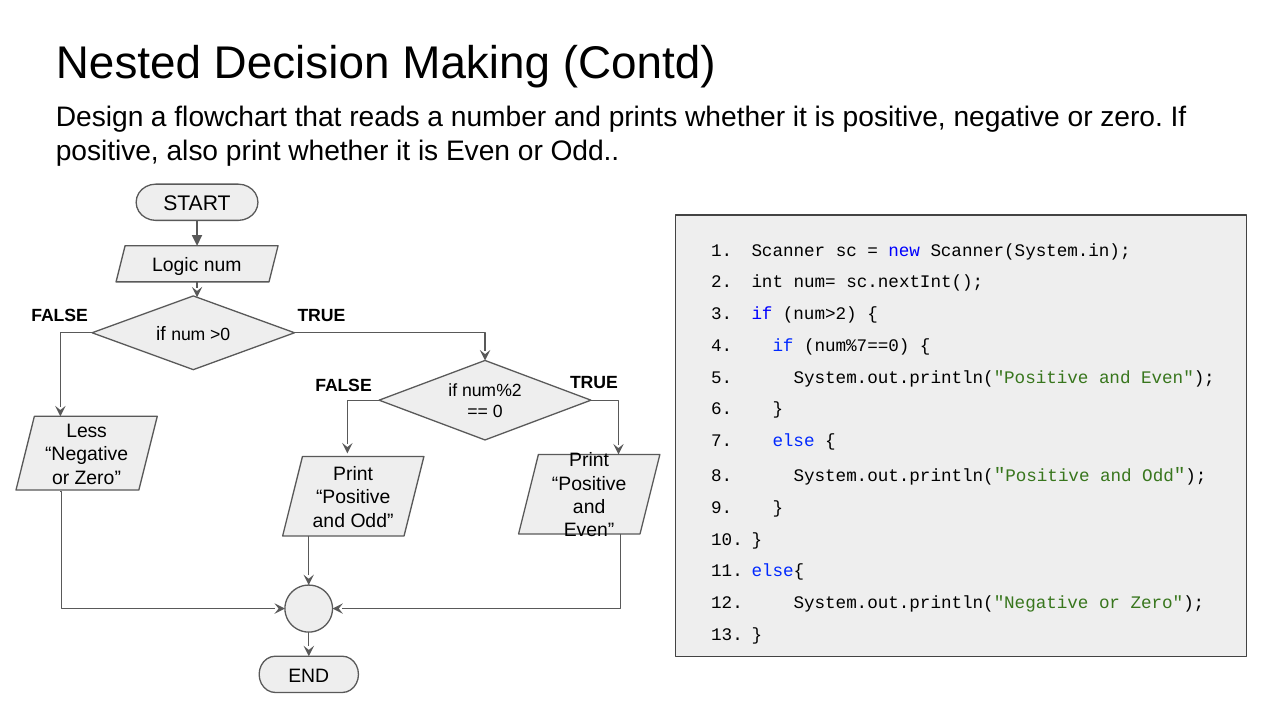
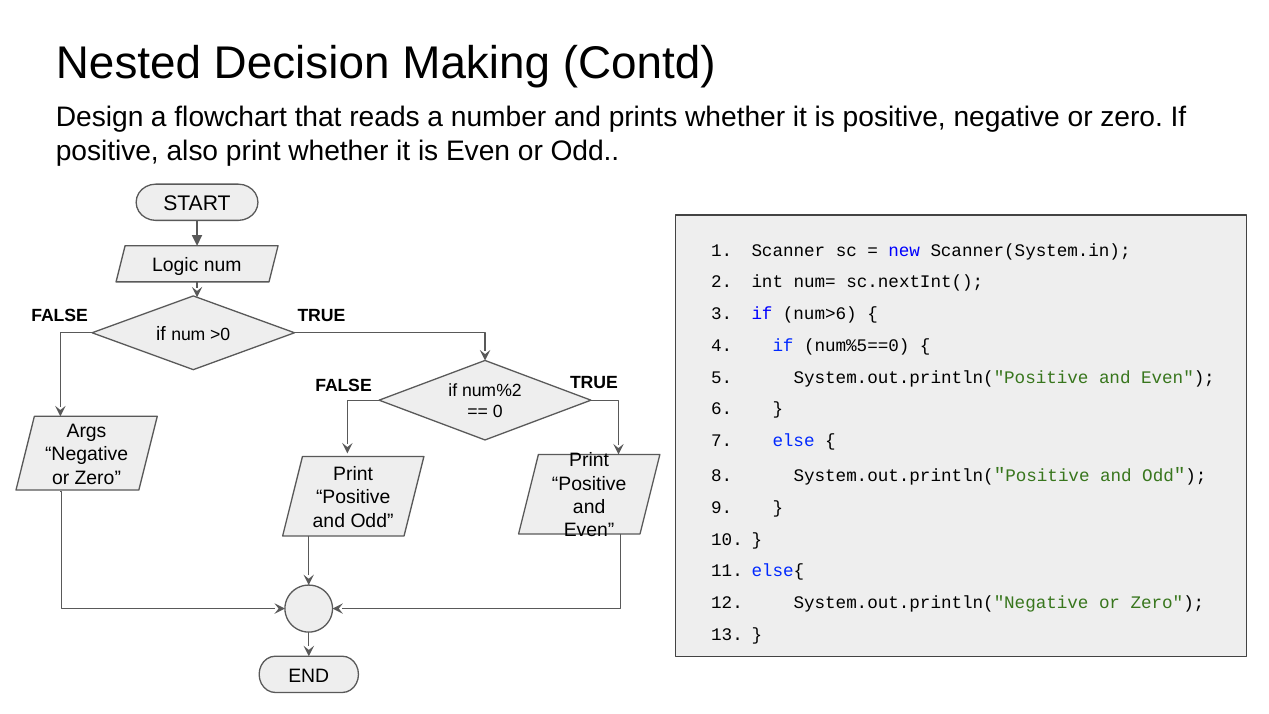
num>2: num>2 -> num>6 (820, 314)
num%7==0: num%7==0 -> num%5==0 (857, 345)
Less: Less -> Args (87, 431)
